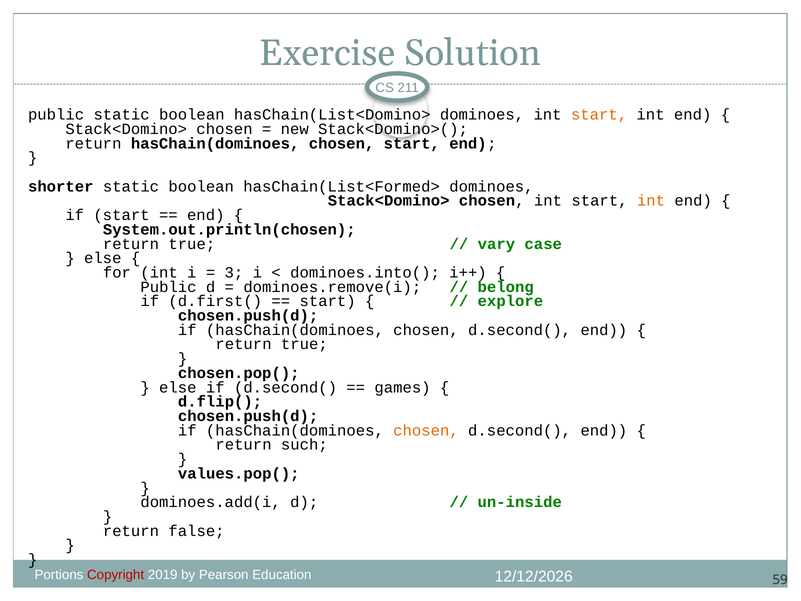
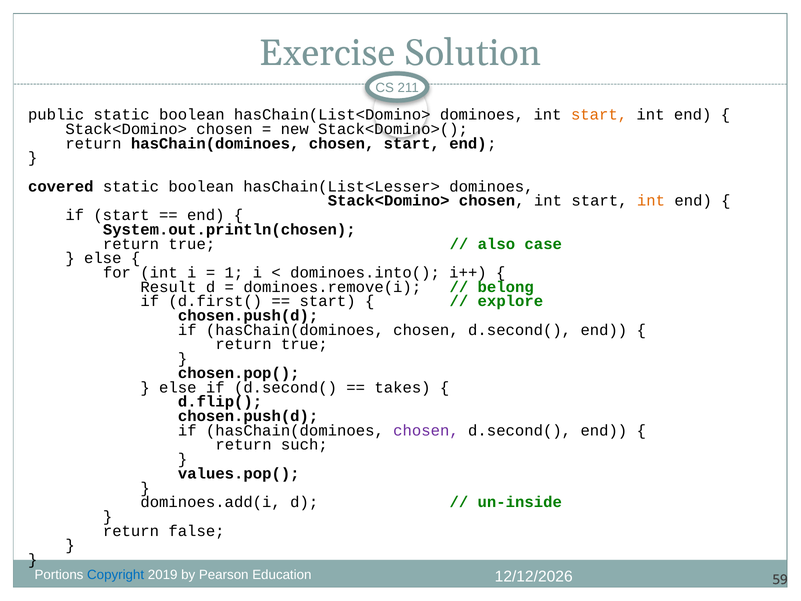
shorter: shorter -> covered (61, 186)
hasChain(List<Formed>: hasChain(List<Formed> -> hasChain(List<Lesser> (342, 186)
vary: vary -> also (496, 244)
3: 3 -> 1 (234, 272)
Public: Public -> Result (169, 287)
games: games -> takes (403, 387)
chosen colour: orange -> purple (426, 430)
Copyright colour: red -> blue (116, 574)
